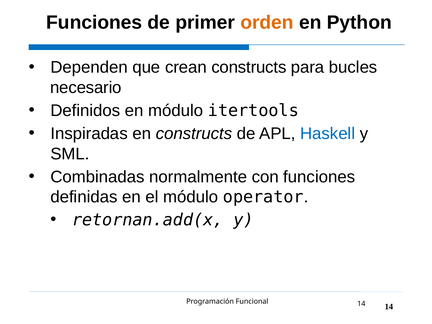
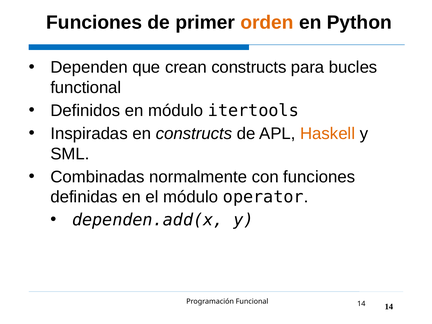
necesario: necesario -> functional (86, 88)
Haskell colour: blue -> orange (328, 134)
retornan.add(x: retornan.add(x -> dependen.add(x (148, 220)
